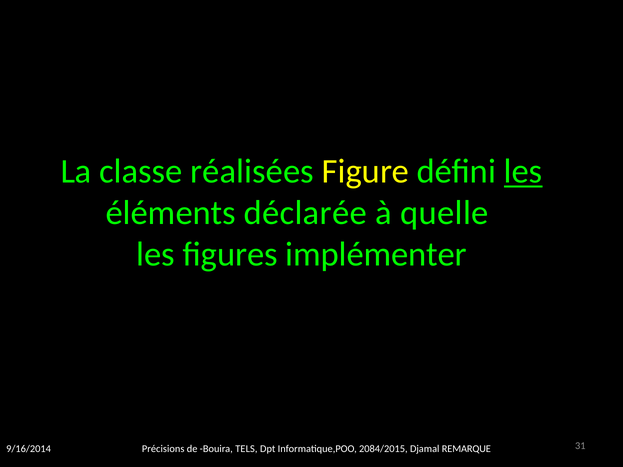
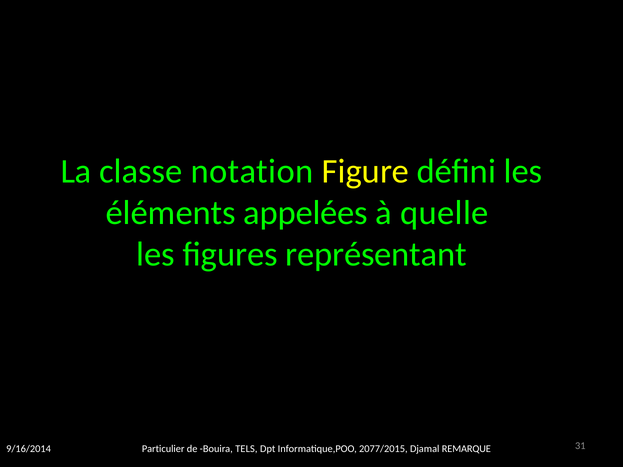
réalisées: réalisées -> notation (252, 172)
les underline: present -> none (523, 172)
déclarée: déclarée -> appelées (306, 213)
implémenter: implémenter -> représentant (376, 255)
Précisions: Précisions -> Particulier (163, 449)
2084/2015: 2084/2015 -> 2077/2015 (383, 449)
